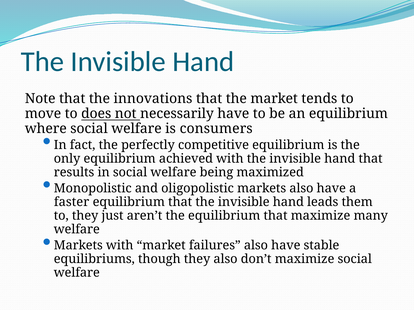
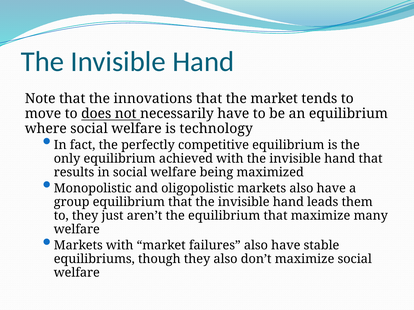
consumers: consumers -> technology (216, 129)
faster: faster -> group (72, 202)
